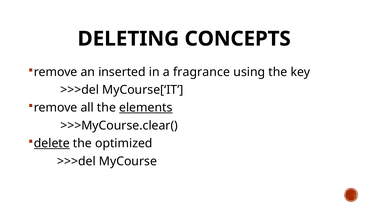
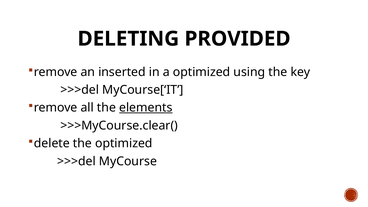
CONCEPTS: CONCEPTS -> PROVIDED (238, 39)
a fragrance: fragrance -> optimized (202, 72)
delete underline: present -> none (52, 143)
